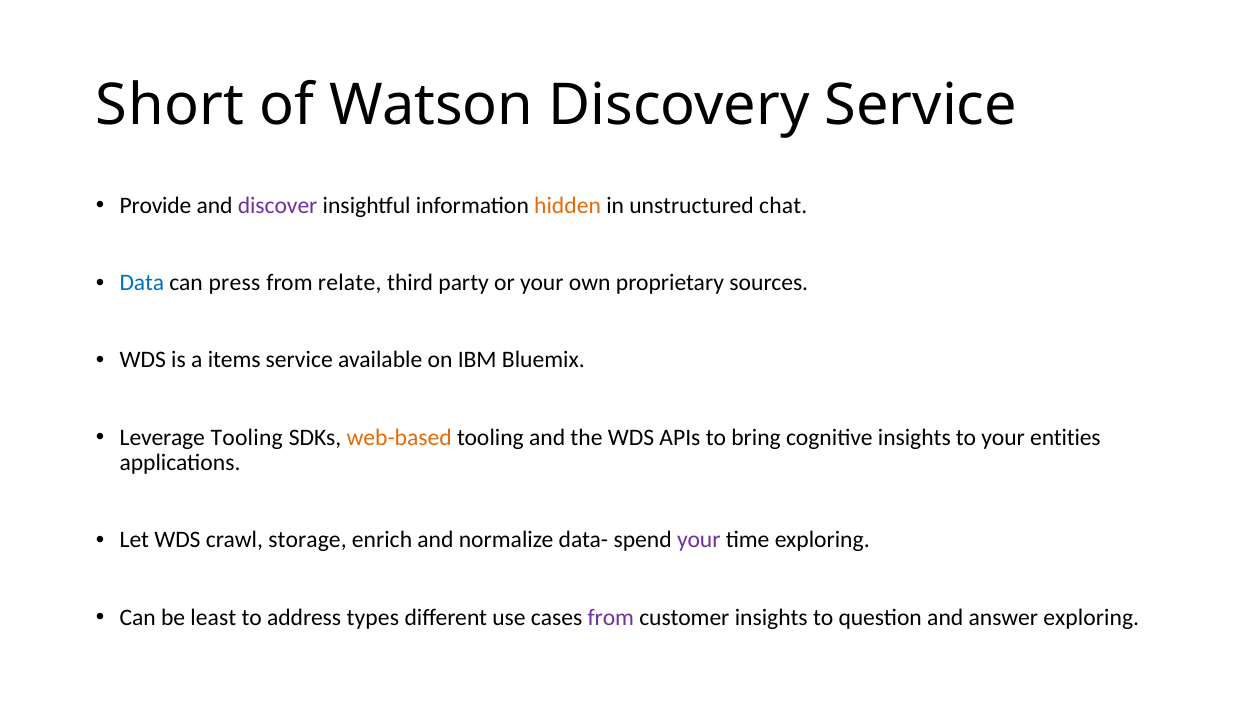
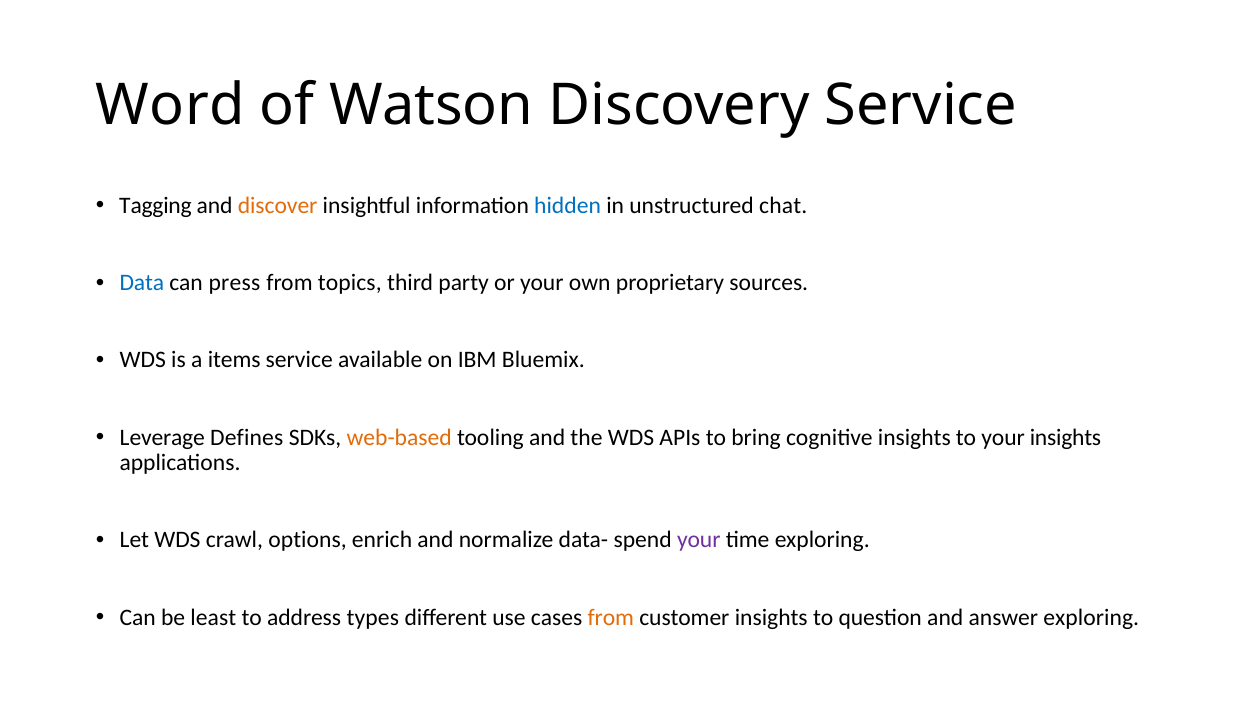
Short: Short -> Word (170, 106)
Provide: Provide -> Tagging (155, 206)
discover colour: purple -> orange (278, 206)
hidden colour: orange -> blue (568, 206)
relate: relate -> topics (350, 283)
Leverage Tooling: Tooling -> Defines (247, 437)
your entities: entities -> insights (1065, 437)
storage: storage -> options (308, 540)
from colour: purple -> orange (611, 617)
